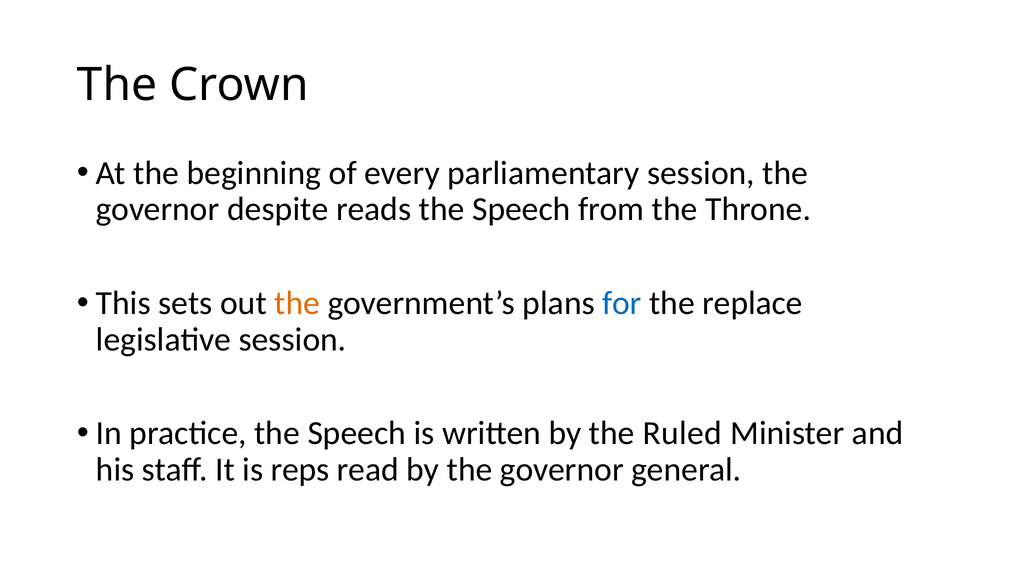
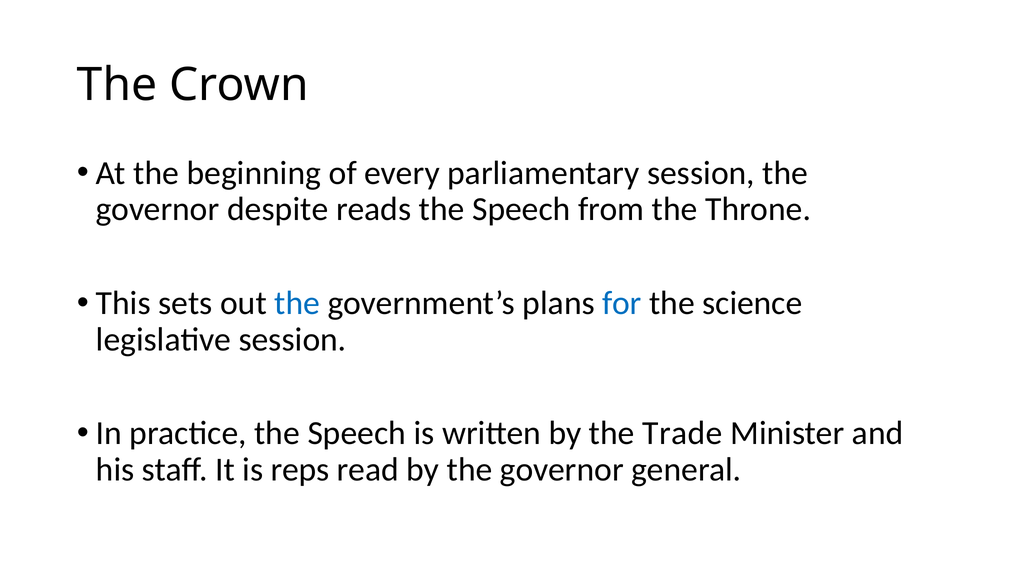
the colour: orange -> blue (297, 303)
replace: replace -> science (752, 303)
Ruled: Ruled -> Trade (682, 433)
